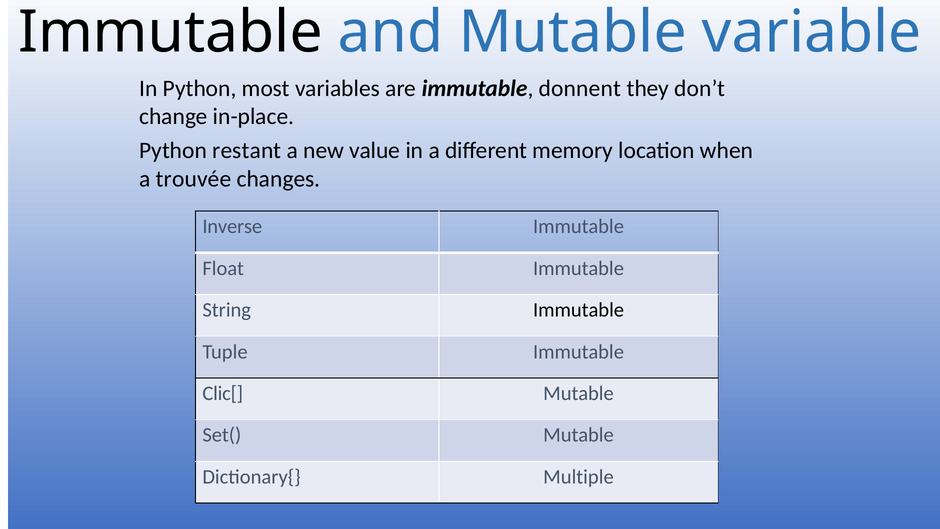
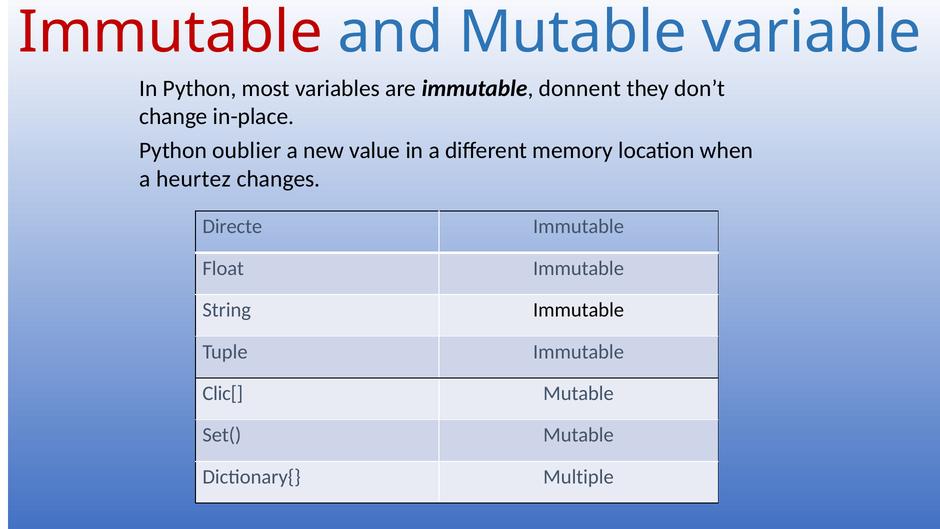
Immutable colour: black -> red (170, 32)
restant: restant -> oublier (247, 151)
trouvée: trouvée -> heurtez (193, 179)
Inverse: Inverse -> Directe (232, 227)
